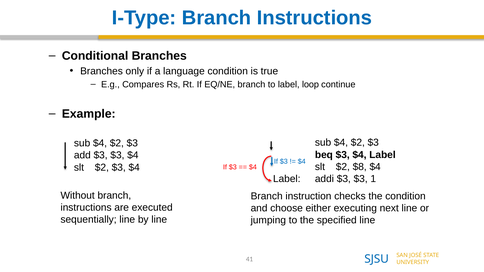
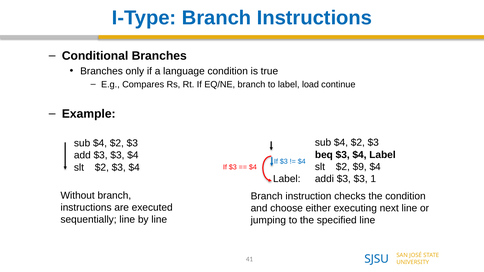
loop: loop -> load (310, 84)
$8: $8 -> $9 (360, 167)
